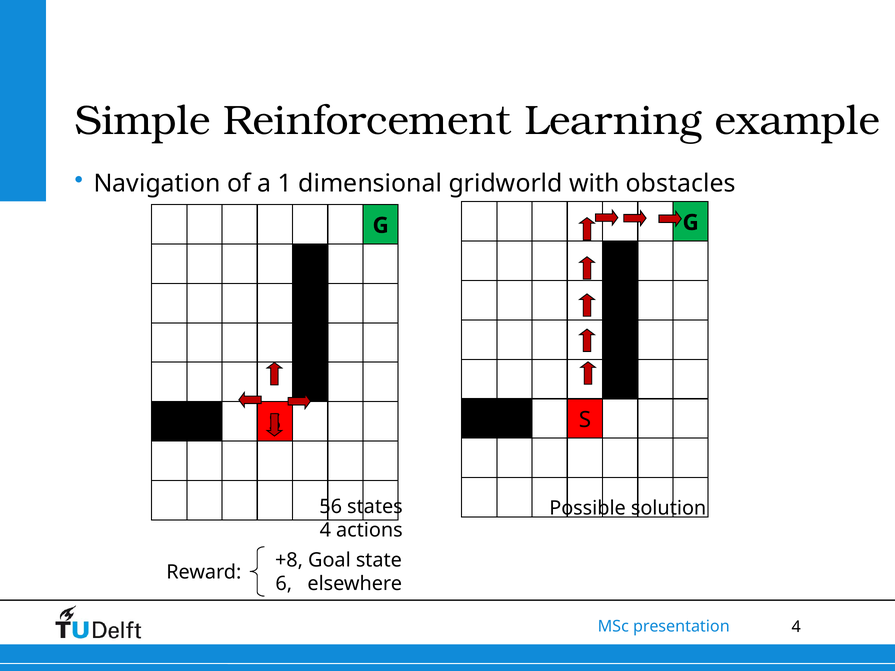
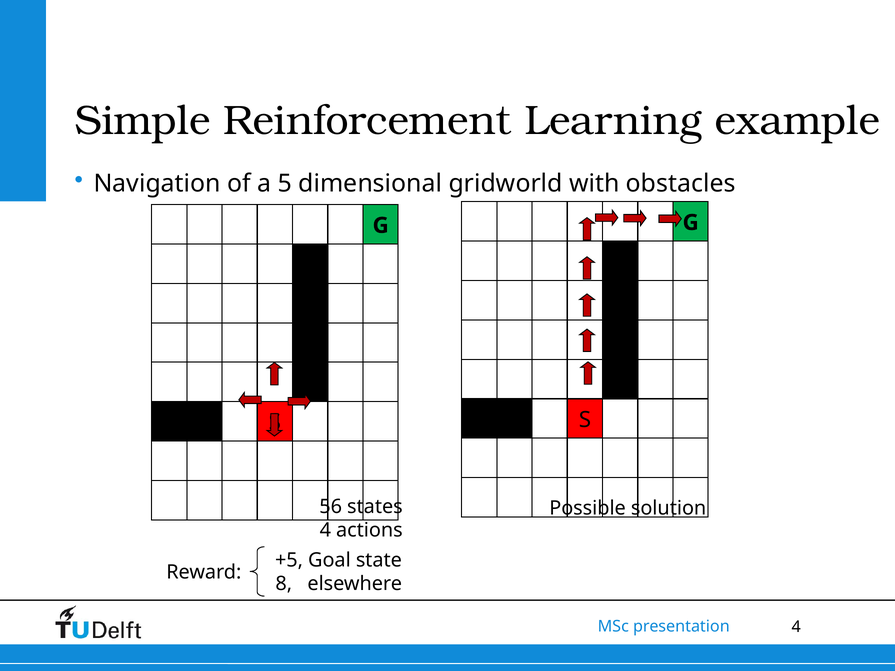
1: 1 -> 5 (285, 184)
+8: +8 -> +5 (289, 560)
6: 6 -> 8 (284, 584)
